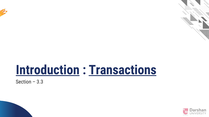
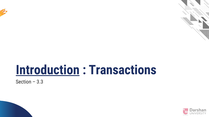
Transactions underline: present -> none (123, 70)
